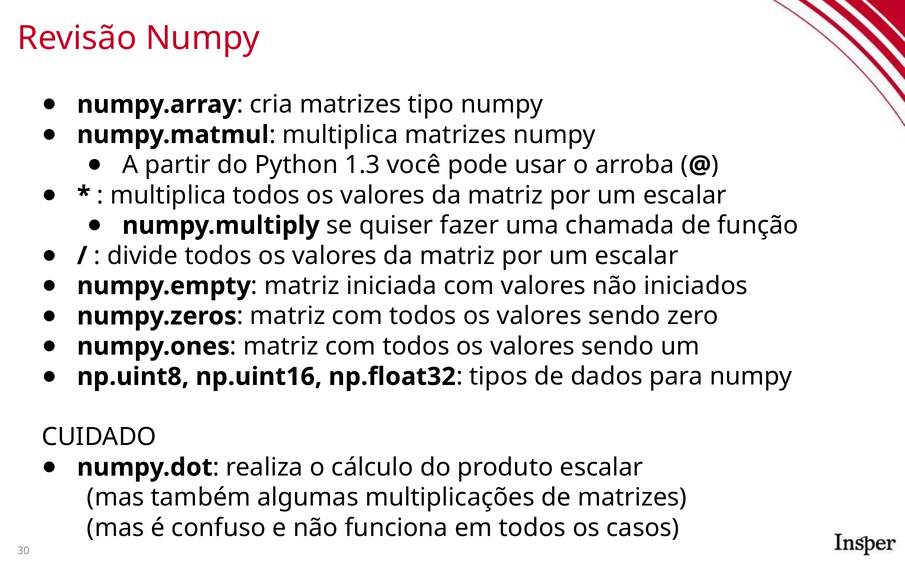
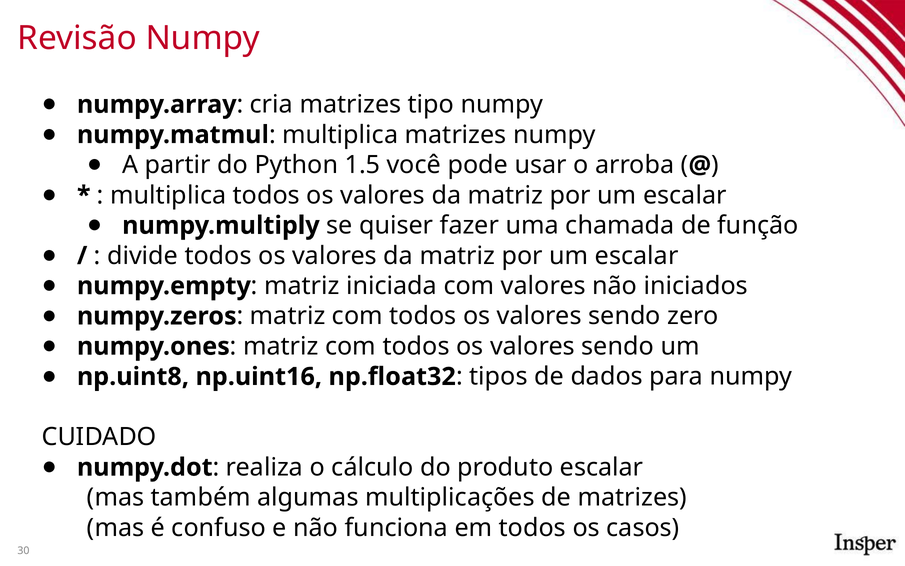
1.3: 1.3 -> 1.5 (362, 165)
